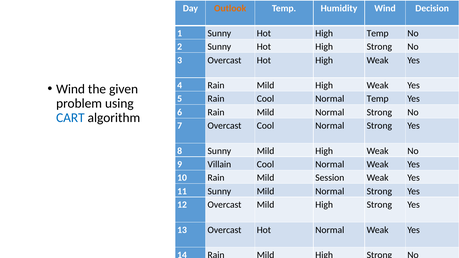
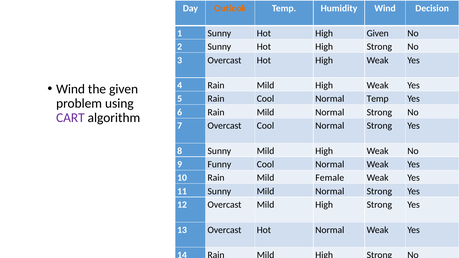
High Temp: Temp -> Given (378, 33)
CART colour: blue -> purple (70, 118)
Villain: Villain -> Funny (219, 164)
Session: Session -> Female (330, 178)
